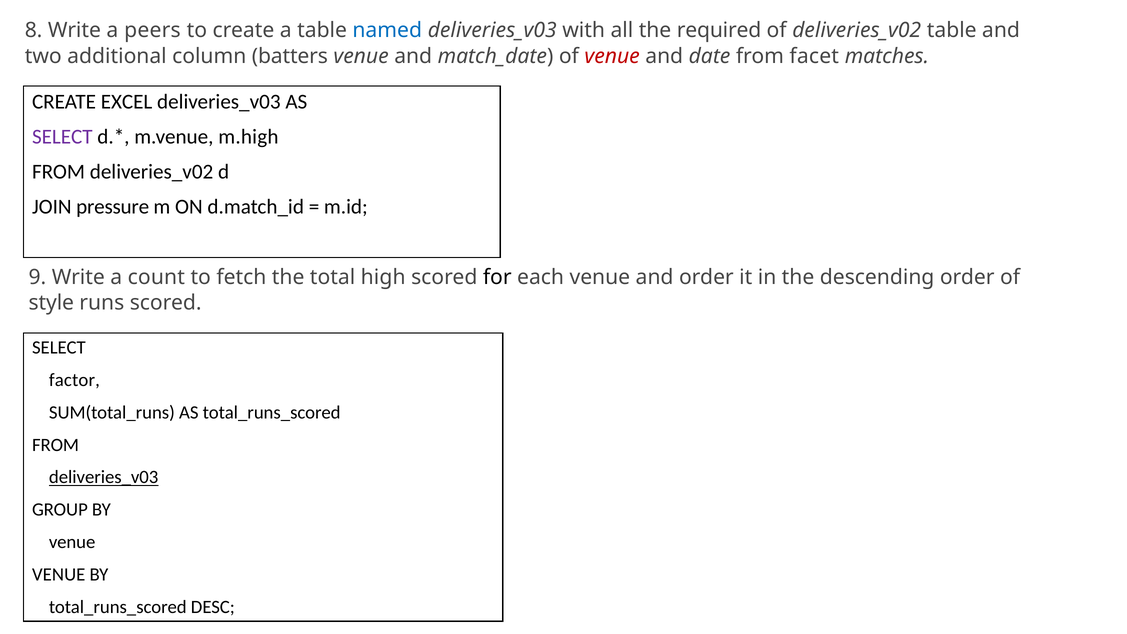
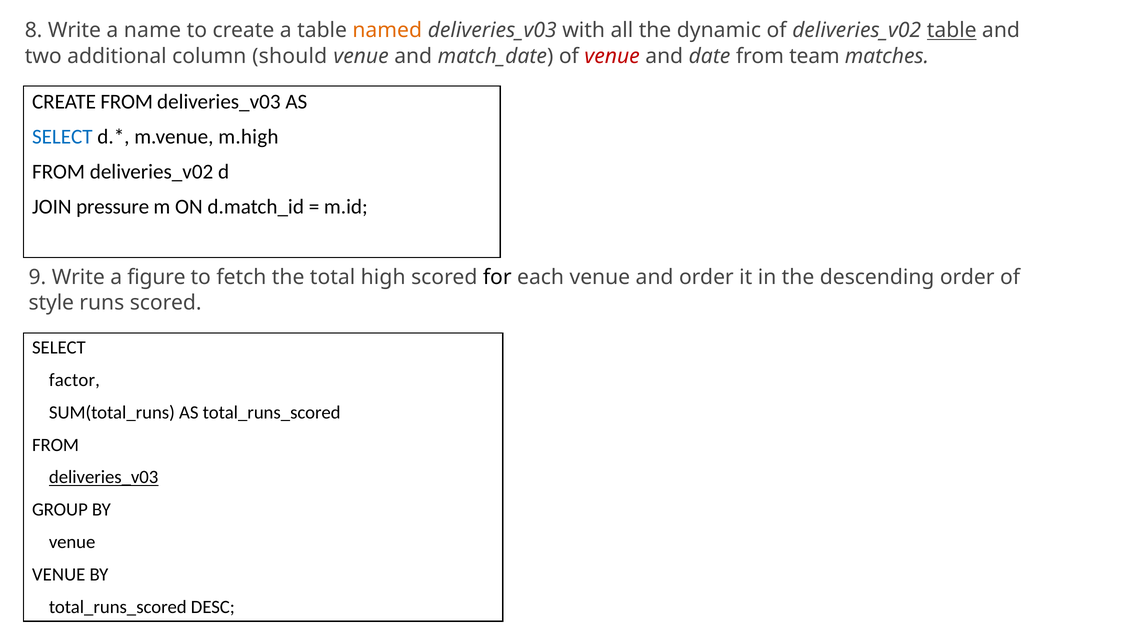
peers: peers -> name (152, 30)
named colour: blue -> orange (387, 30)
required: required -> dynamic (719, 30)
table underline: none -> present (952, 30)
batters: batters -> should (290, 56)
facet: facet -> team (814, 56)
CREATE EXCEL: EXCEL -> FROM (127, 102)
SELECT colour: purple -> blue (62, 137)
count: count -> figure (156, 277)
